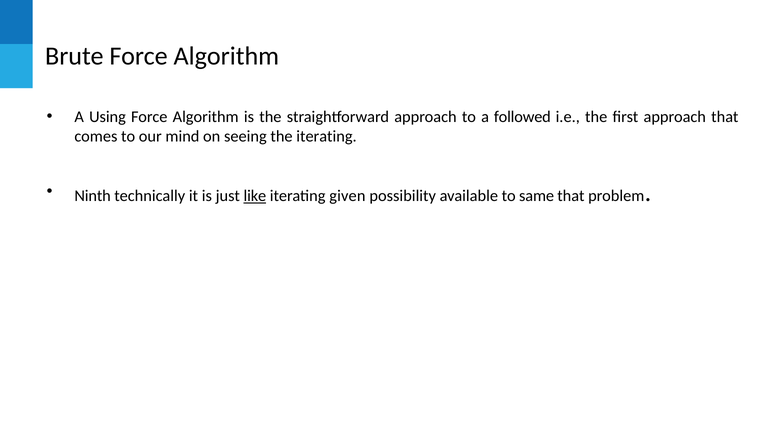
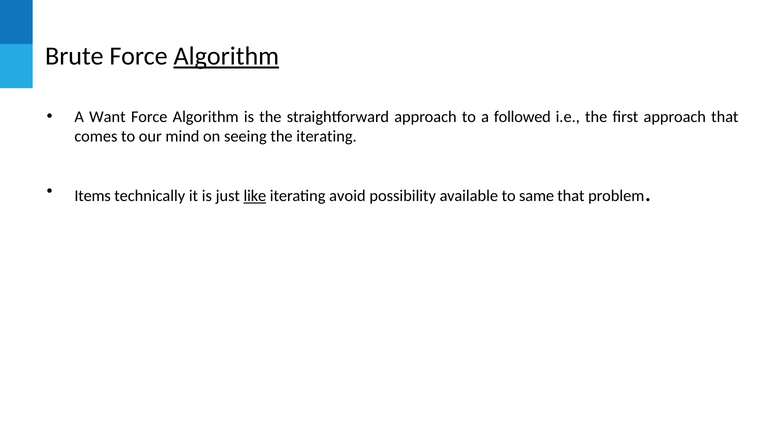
Algorithm underline: none -> present (226, 56)
Using: Using -> Want (107, 117)
Ninth: Ninth -> Items (93, 196)
given: given -> avoid (347, 196)
